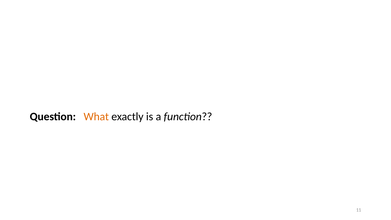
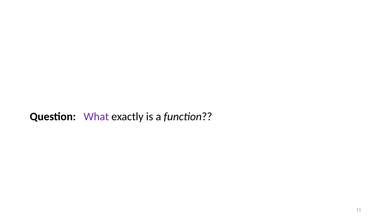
What colour: orange -> purple (96, 117)
